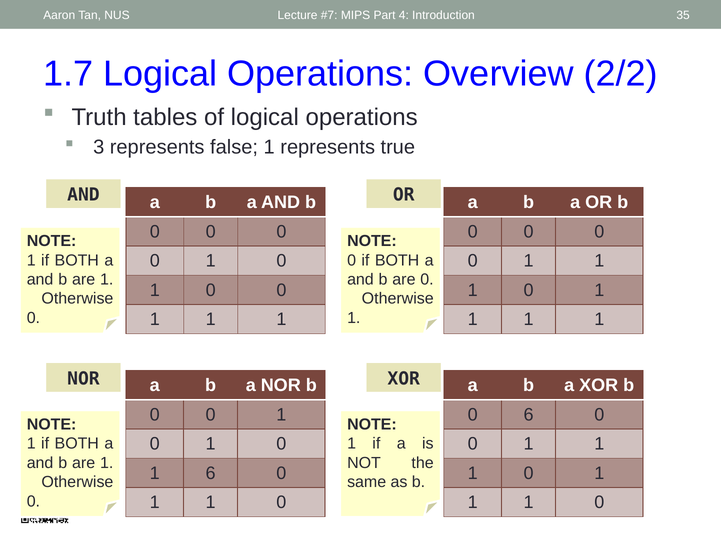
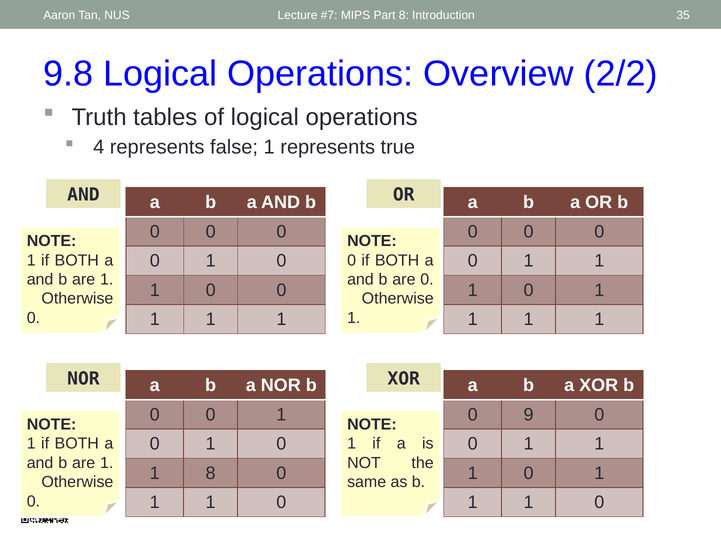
Part 4: 4 -> 8 (404, 15)
1.7: 1.7 -> 9.8 (68, 74)
3: 3 -> 4 (99, 147)
0 6: 6 -> 9 (529, 415)
1 6: 6 -> 8 (211, 473)
